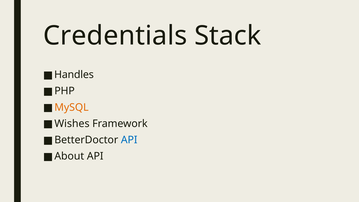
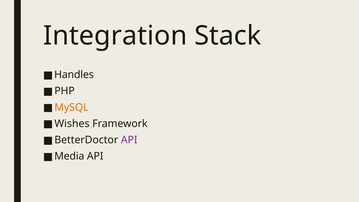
Credentials: Credentials -> Integration (115, 36)
API colour: blue -> purple (129, 140)
About: About -> Media (69, 156)
